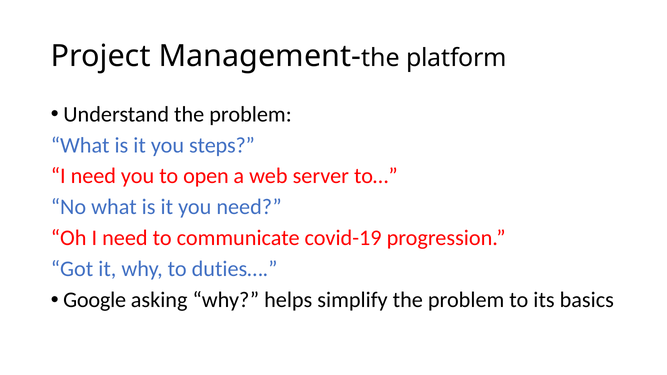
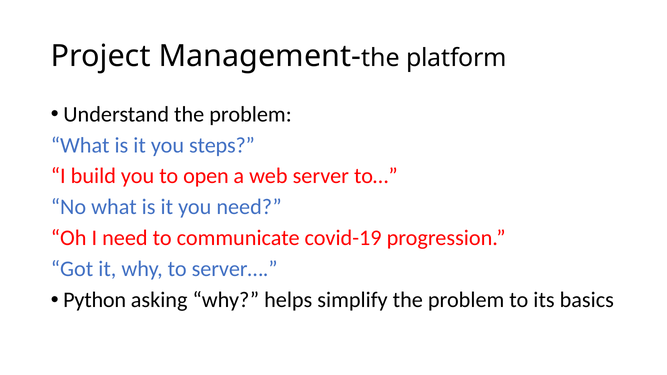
need: need -> build (93, 176)
duties…: duties… -> server… (235, 269)
Google: Google -> Python (95, 300)
